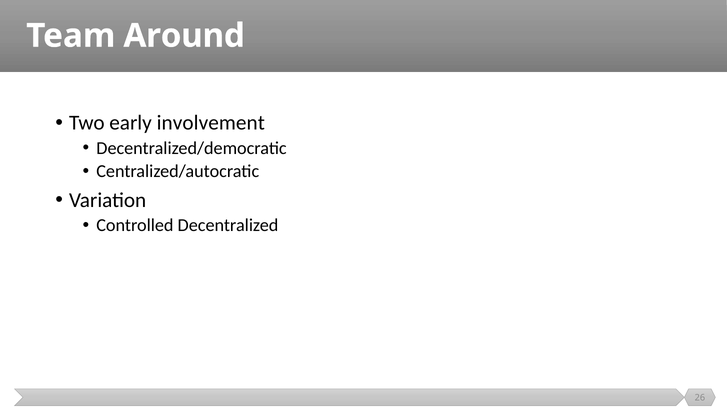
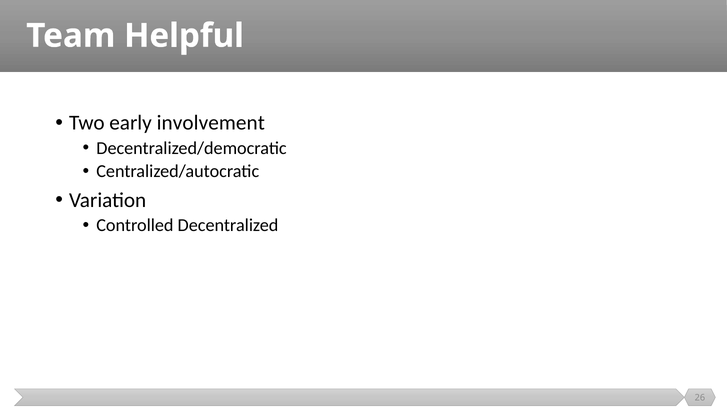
Around: Around -> Helpful (184, 36)
